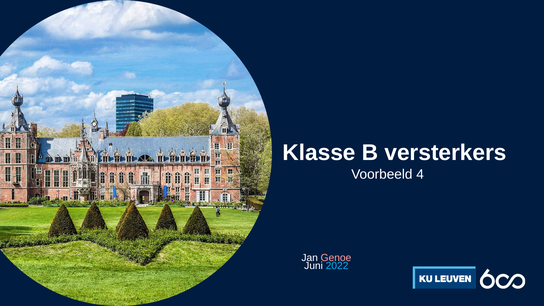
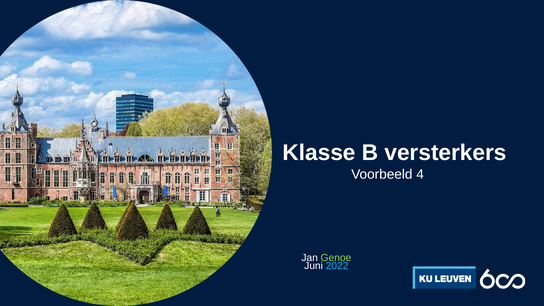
Genoe colour: pink -> light green (336, 258)
